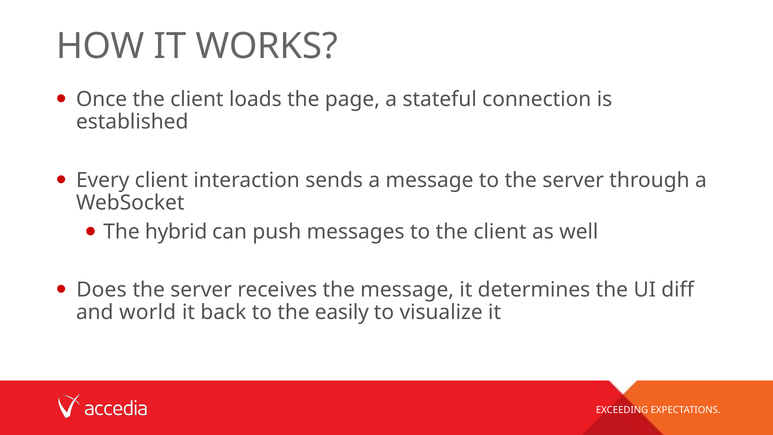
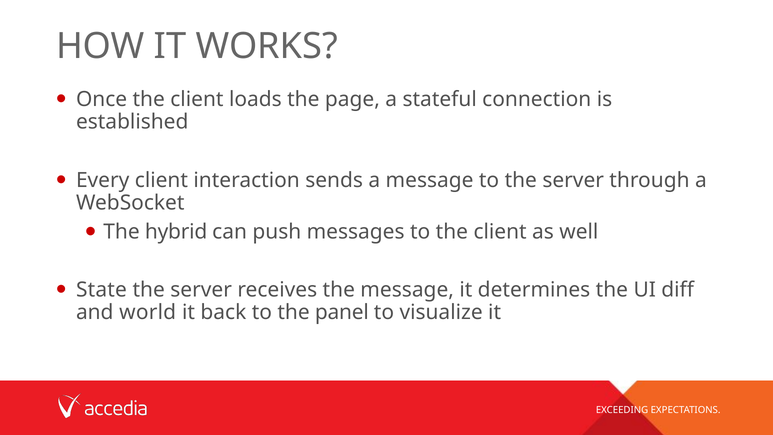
Does: Does -> State (101, 290)
easily: easily -> panel (342, 312)
